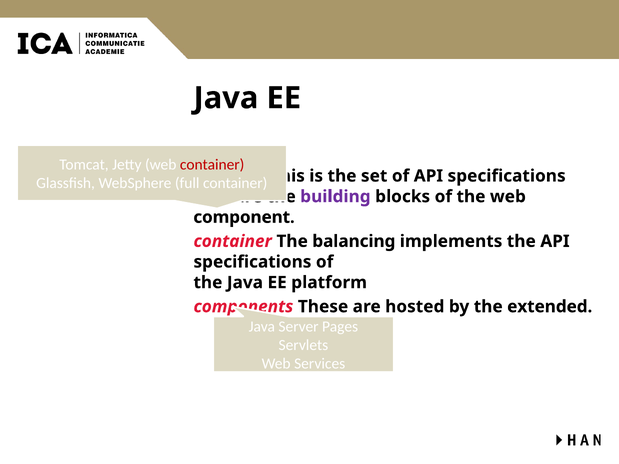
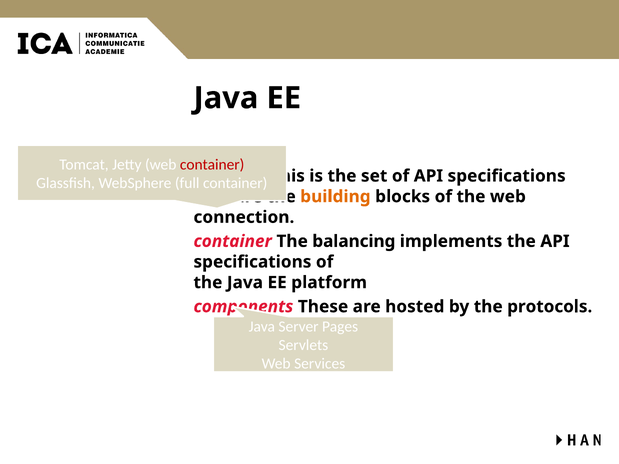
building colour: purple -> orange (335, 197)
component: component -> connection (244, 217)
extended: extended -> protocols (550, 307)
